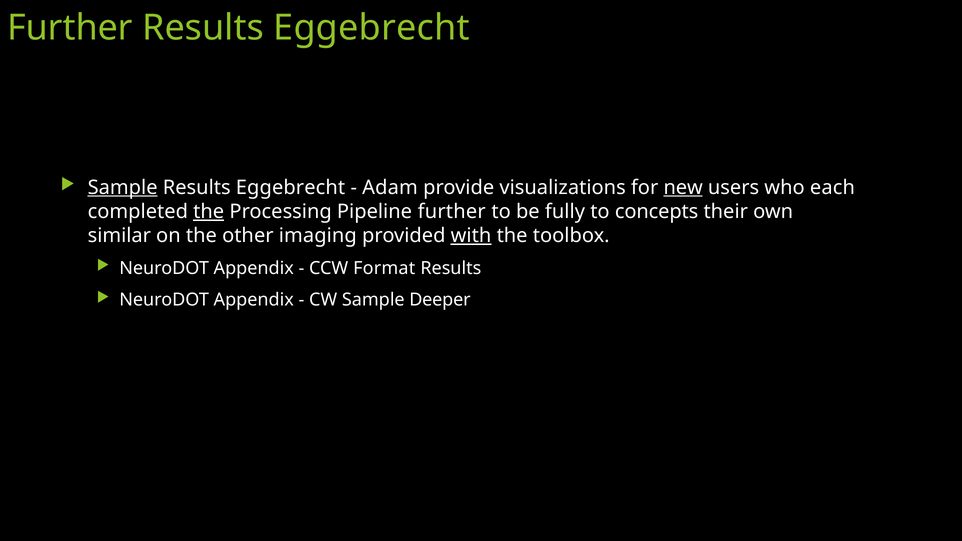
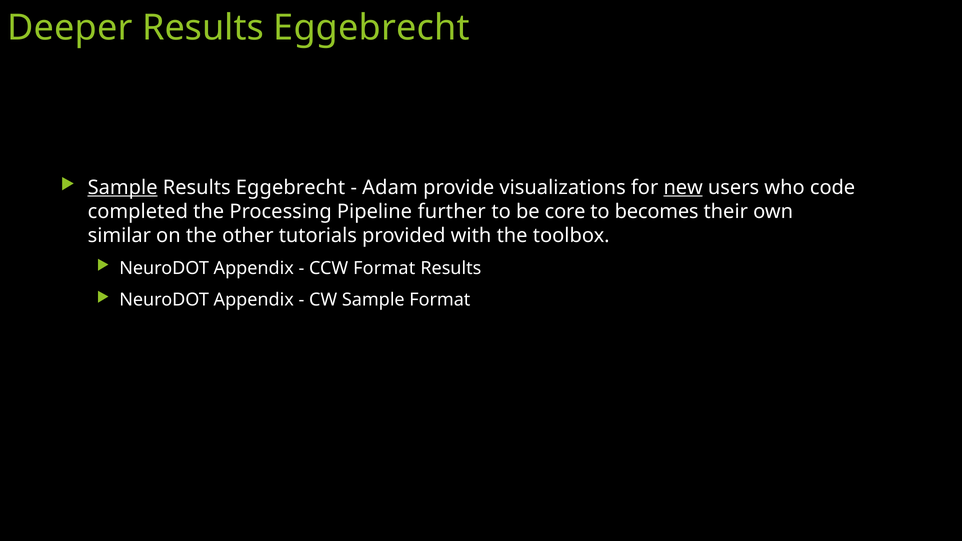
Further: Further -> Deeper (70, 28)
each: each -> code (833, 188)
the underline: present -> none (209, 212)
fully: fully -> core (565, 212)
concepts: concepts -> becomes (657, 212)
imaging: imaging -> tutorials (318, 236)
with underline: present -> none (471, 236)
Sample Deeper: Deeper -> Format (440, 300)
